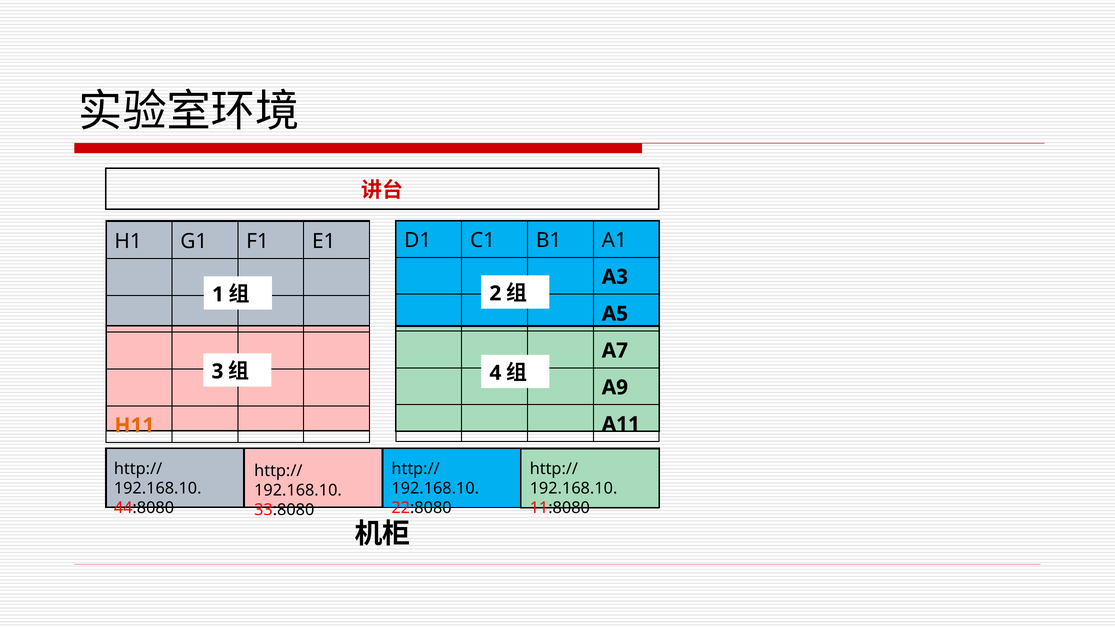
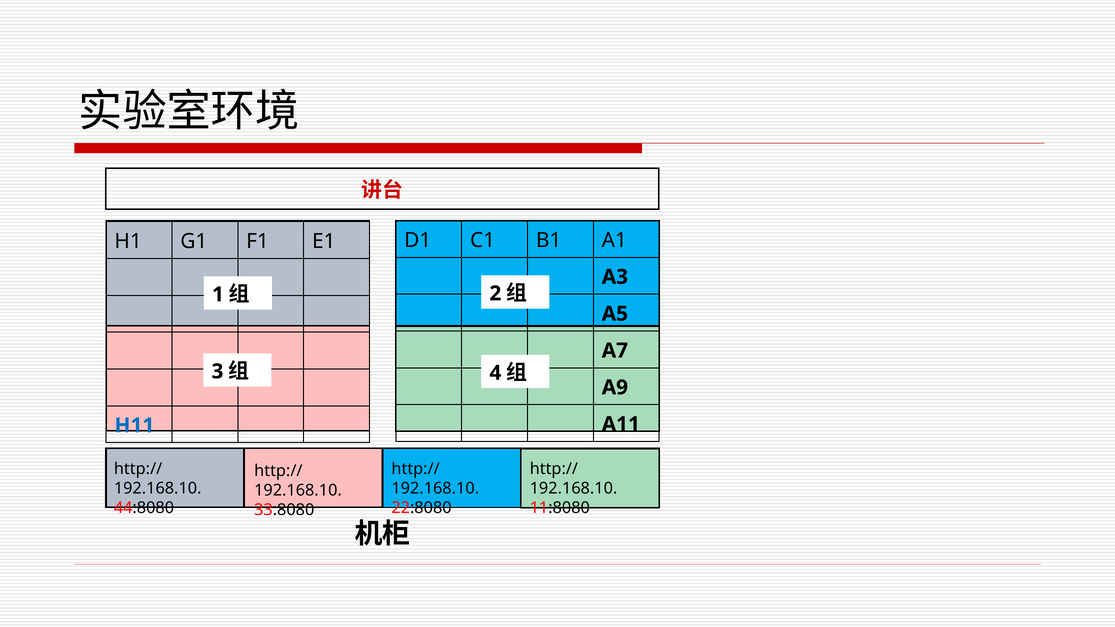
H11 colour: orange -> blue (134, 426)
